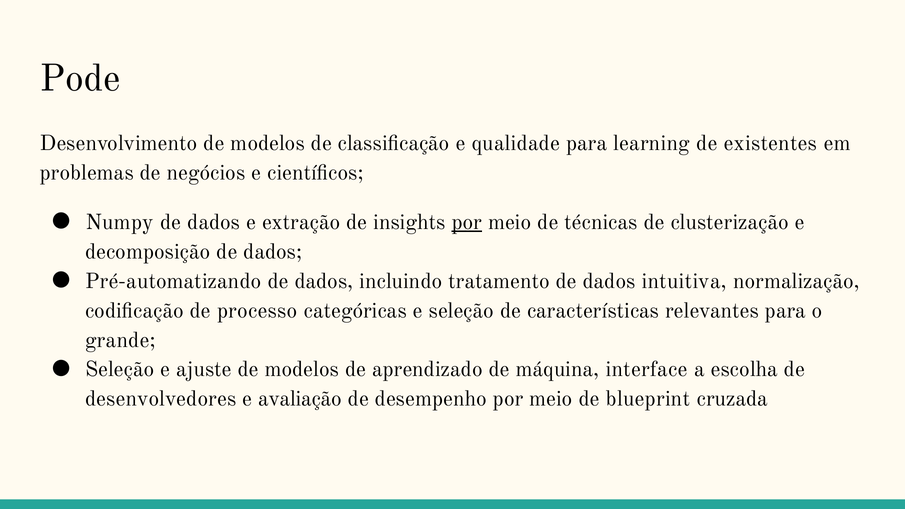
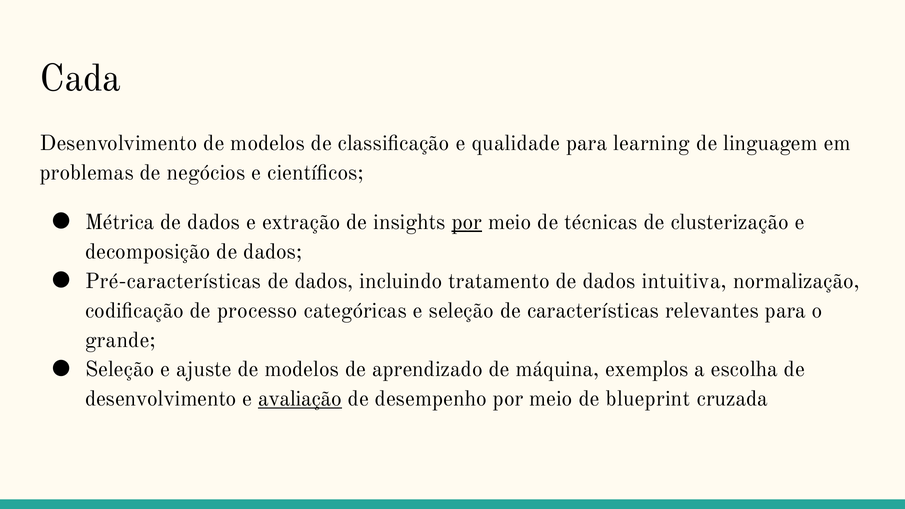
Pode: Pode -> Cada (80, 78)
existentes: existentes -> linguagem (771, 143)
Numpy: Numpy -> Métrica (120, 222)
Pré-automatizando: Pré-automatizando -> Pré-características (173, 281)
interface: interface -> exemplos (647, 369)
desenvolvedores: desenvolvedores -> desenvolvimento (161, 399)
avaliação underline: none -> present (300, 399)
